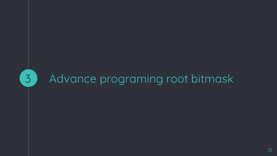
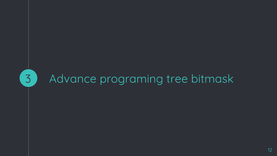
root: root -> tree (177, 79)
